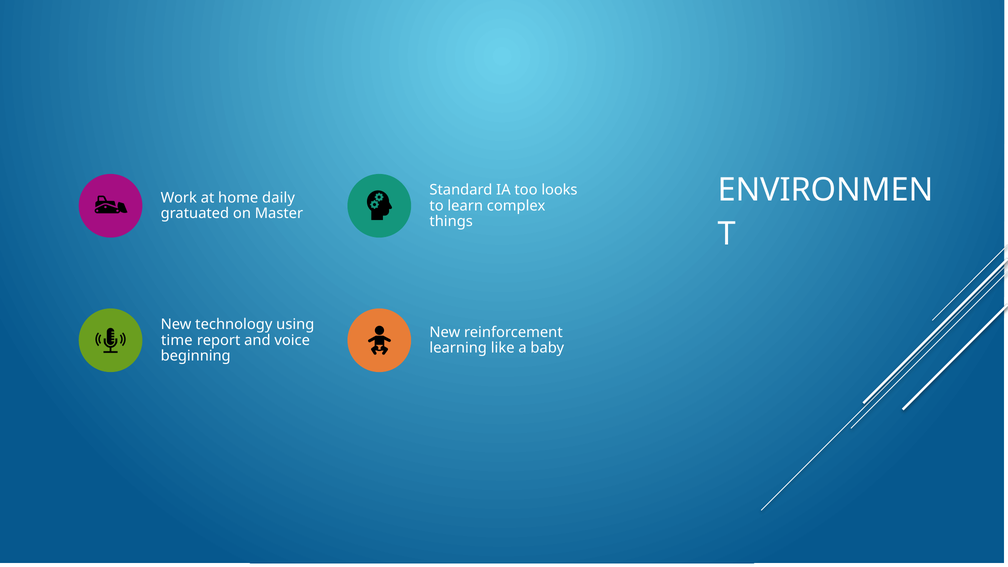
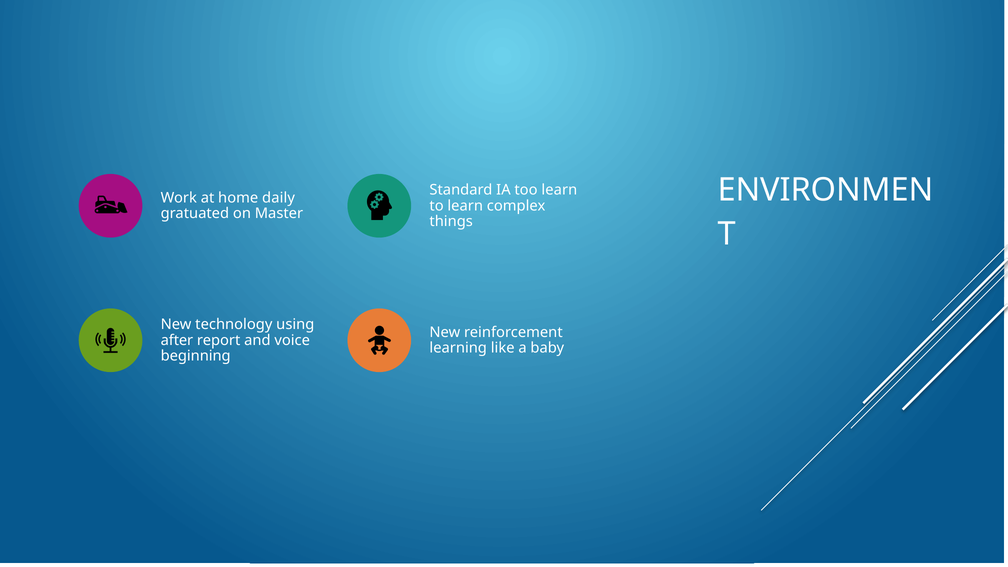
too looks: looks -> learn (559, 190)
time: time -> after (177, 340)
